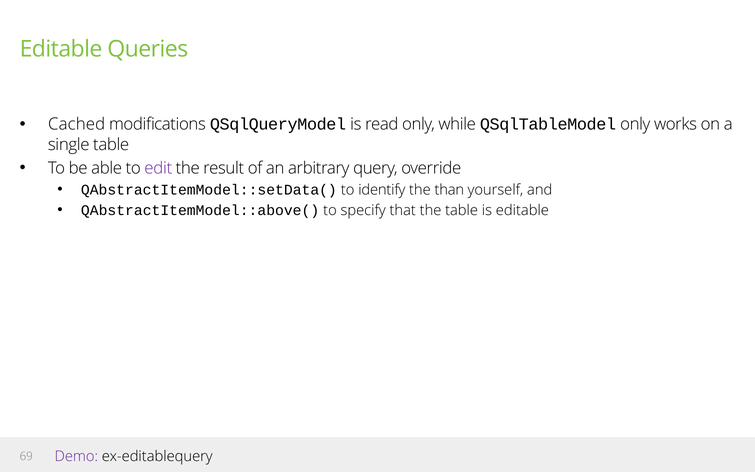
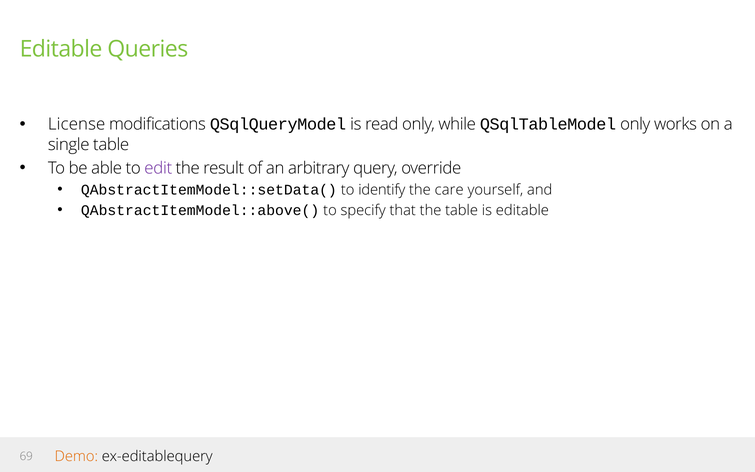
Cached: Cached -> License (77, 124)
than: than -> care (449, 190)
Demo colour: purple -> orange (76, 456)
